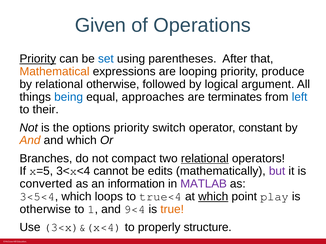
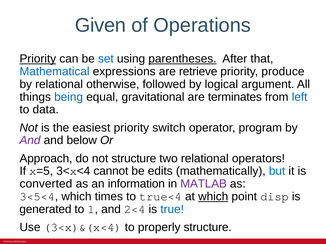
parentheses underline: none -> present (182, 59)
Mathematical colour: orange -> blue (55, 72)
looping: looping -> retrieve (198, 72)
approaches: approaches -> gravitational (153, 97)
their: their -> data (46, 110)
options: options -> easiest (91, 128)
constant: constant -> program (260, 128)
And colour: orange -> purple (30, 141)
and which: which -> below (82, 141)
Branches: Branches -> Approach (46, 159)
not compact: compact -> structure (134, 159)
relational underline: present -> none (205, 159)
but colour: purple -> blue (277, 171)
loops: loops -> times (109, 197)
play: play -> disp (275, 197)
otherwise: otherwise -> generated (45, 210)
9<4: 9<4 -> 2<4 (135, 210)
true colour: orange -> blue (172, 210)
